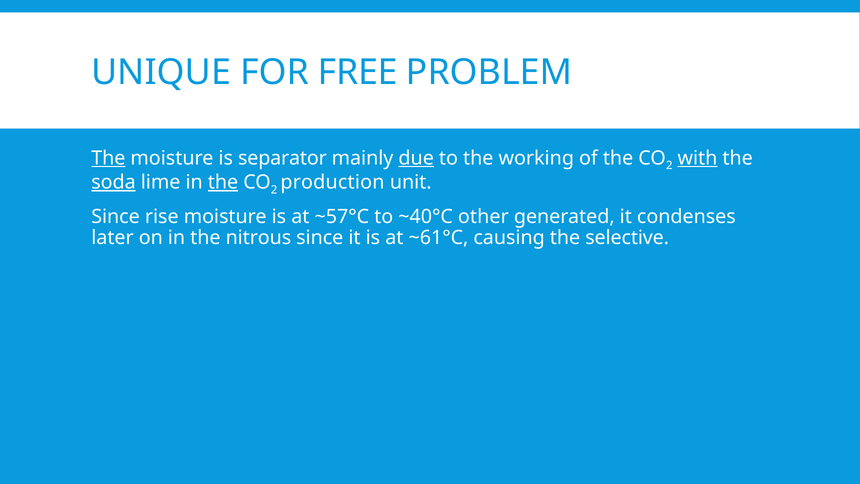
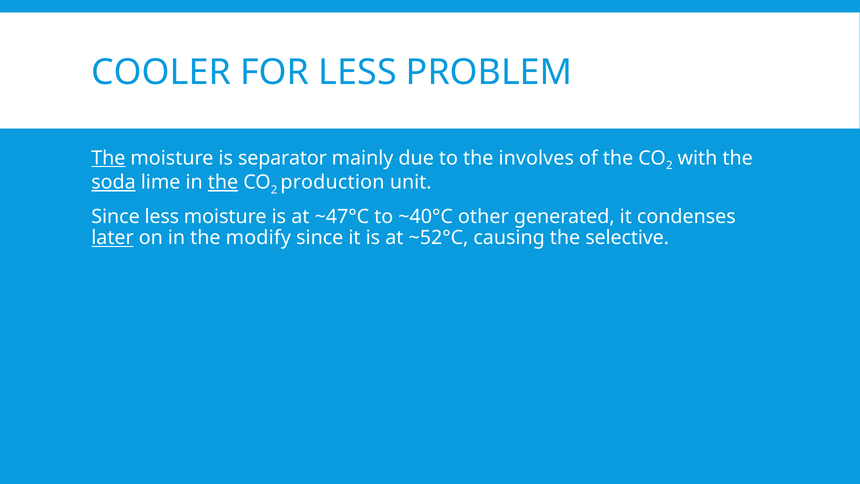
UNIQUE: UNIQUE -> COOLER (161, 72)
FOR FREE: FREE -> LESS (358, 72)
due underline: present -> none (416, 158)
working: working -> involves (536, 158)
with underline: present -> none (697, 158)
Since rise: rise -> less (162, 217)
~57°C: ~57°C -> ~47°C (342, 217)
later underline: none -> present (112, 238)
nitrous: nitrous -> modify (258, 238)
~61°C: ~61°C -> ~52°C (438, 238)
